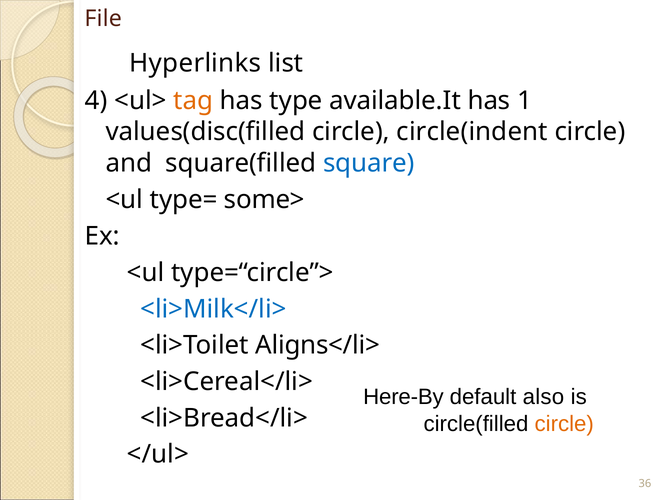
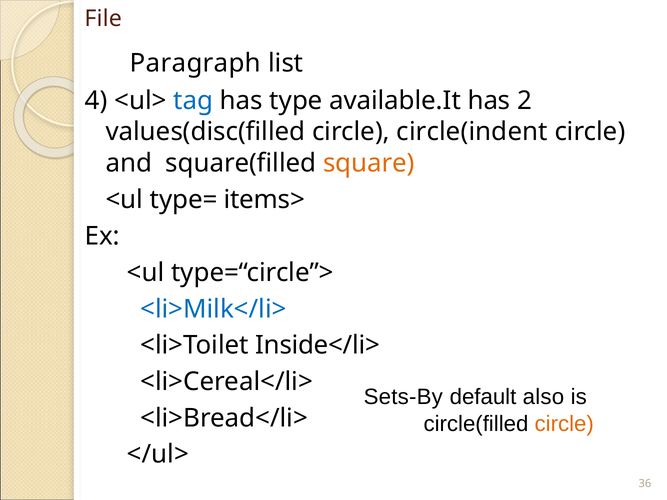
Hyperlinks: Hyperlinks -> Paragraph (195, 63)
tag colour: orange -> blue (193, 101)
1: 1 -> 2 (525, 101)
square colour: blue -> orange (369, 163)
some>: some> -> items> (264, 200)
Aligns</li>: Aligns</li> -> Inside</li> (318, 346)
Here-By: Here-By -> Sets-By (403, 397)
